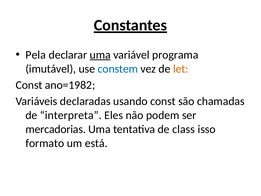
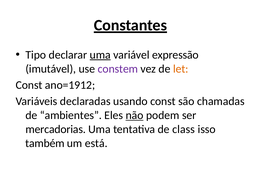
Pela: Pela -> Tipo (36, 55)
programa: programa -> expressão (175, 55)
constem colour: blue -> purple (118, 69)
ano=1982: ano=1982 -> ano=1912 (70, 85)
interpreta: interpreta -> ambientes (71, 115)
não underline: none -> present (135, 115)
formato: formato -> também (45, 143)
